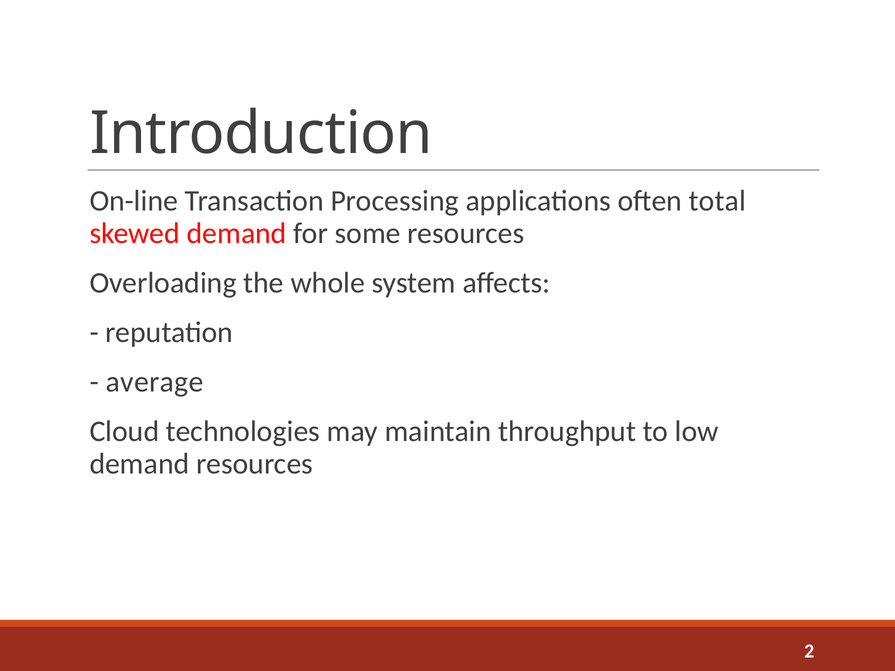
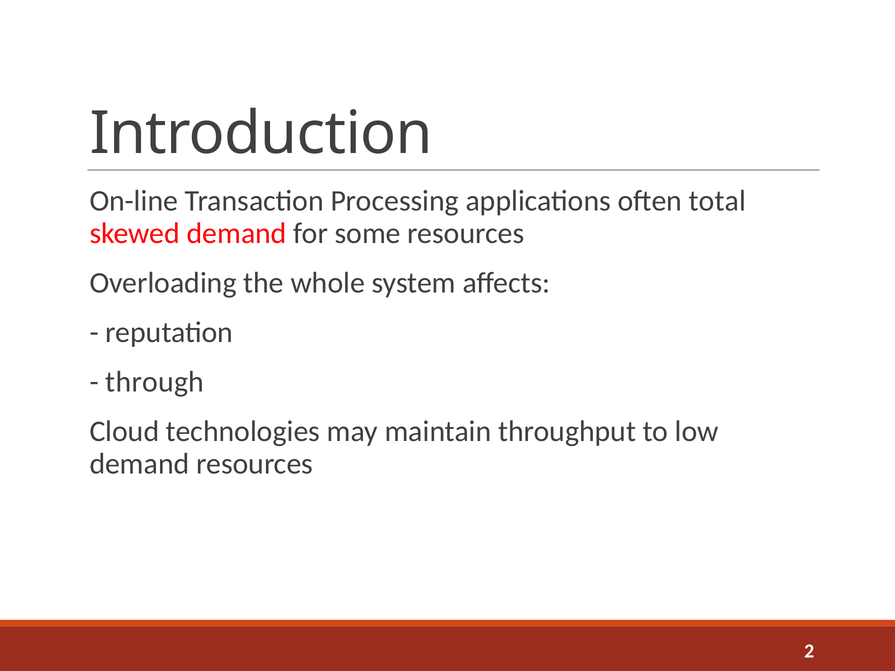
average: average -> through (155, 382)
